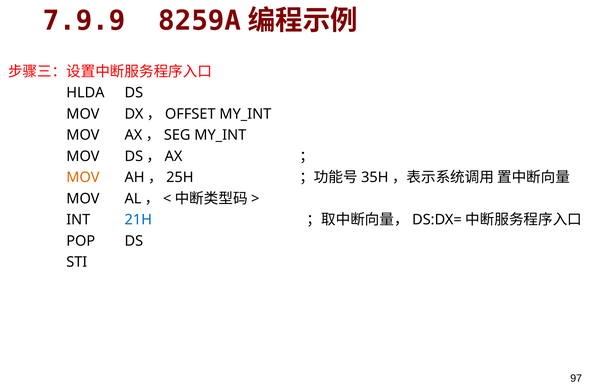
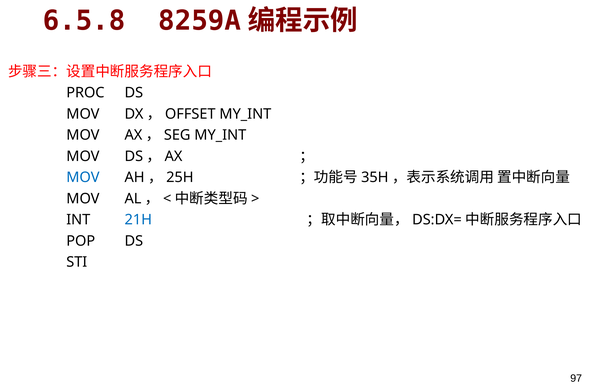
7.9.9: 7.9.9 -> 6.5.8 (84, 21)
HLDA: HLDA -> PROC (85, 93)
MOV colour: orange -> blue (83, 178)
